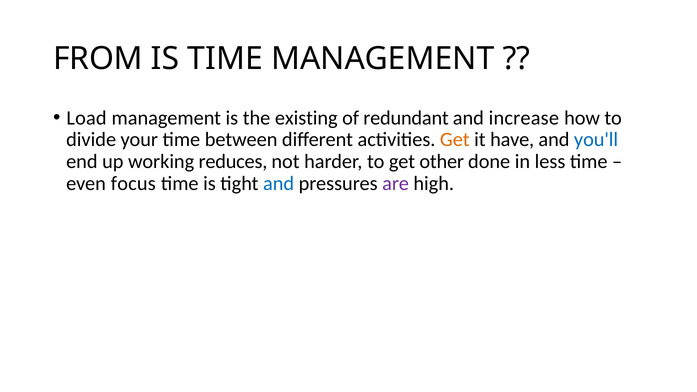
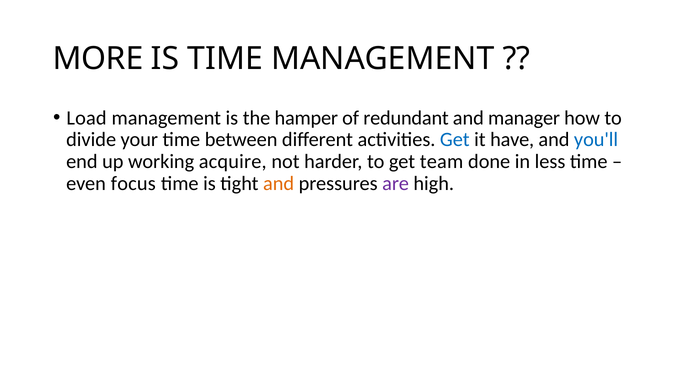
FROM: FROM -> MORE (98, 59)
existing: existing -> hamper (306, 118)
increase: increase -> manager (524, 118)
Get colour: orange -> blue (455, 140)
reduces: reduces -> acquire (233, 162)
other: other -> team (442, 162)
and colour: blue -> orange (279, 184)
